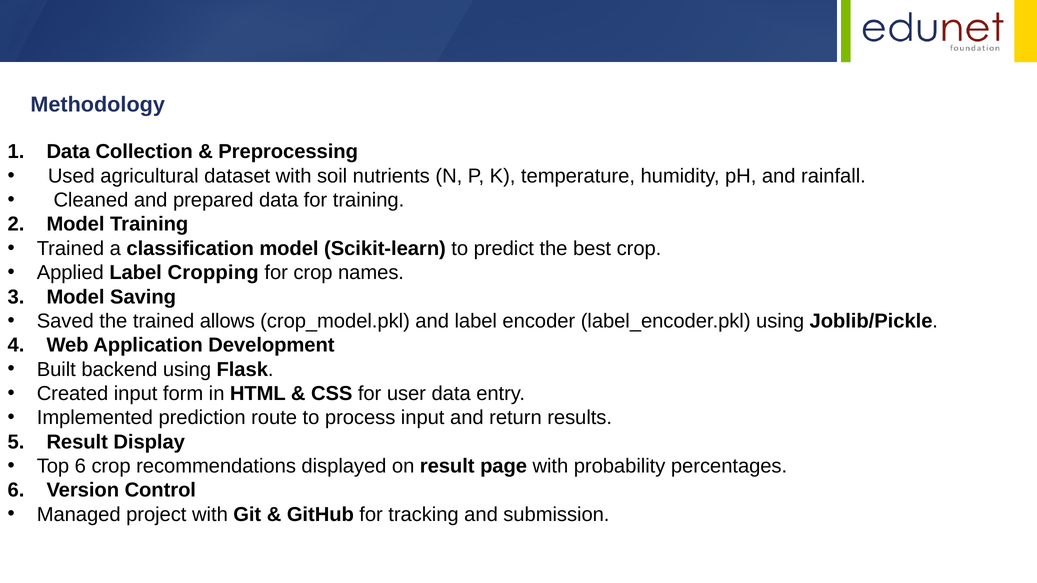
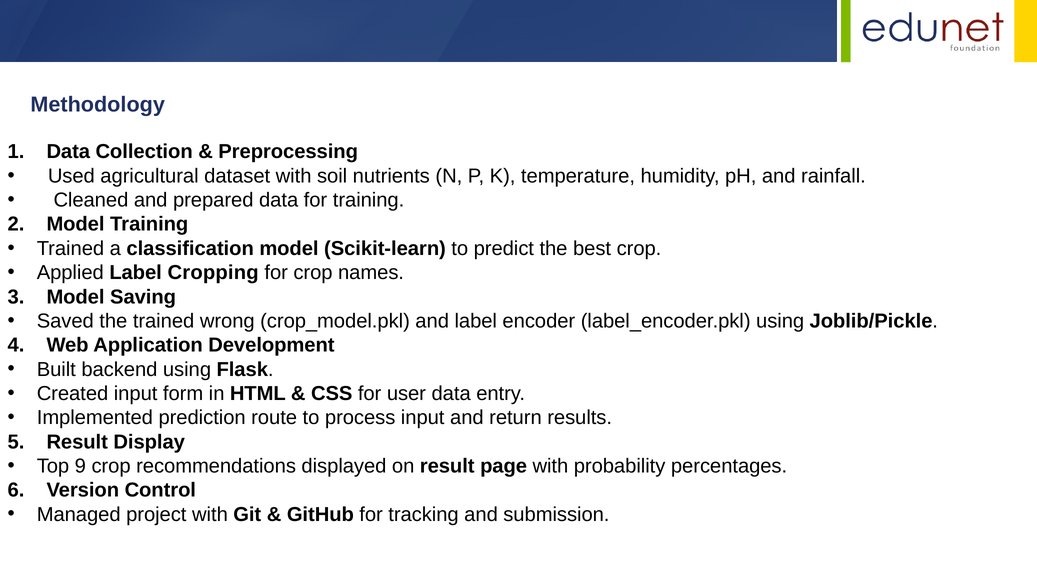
allows: allows -> wrong (227, 321)
Top 6: 6 -> 9 (80, 466)
